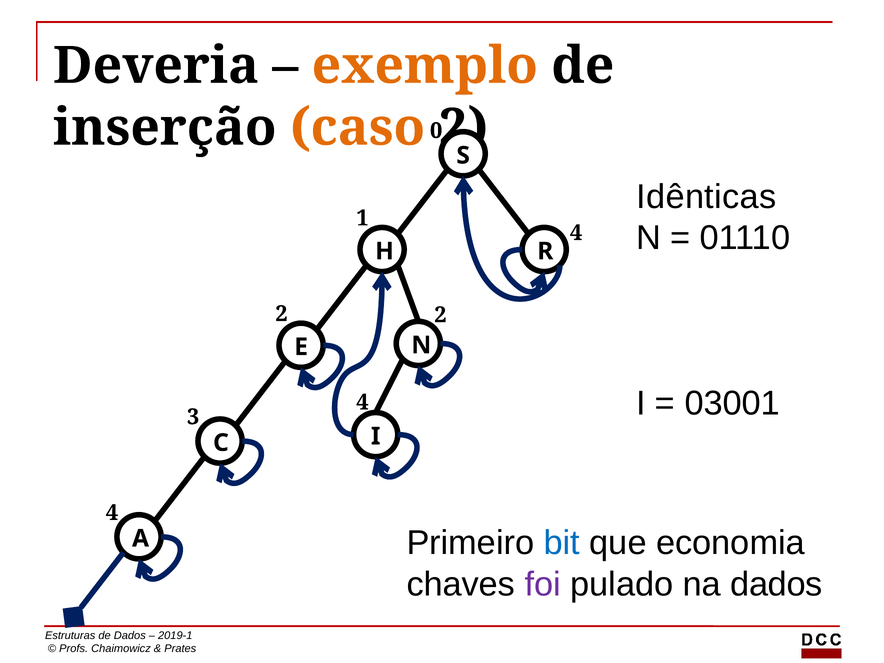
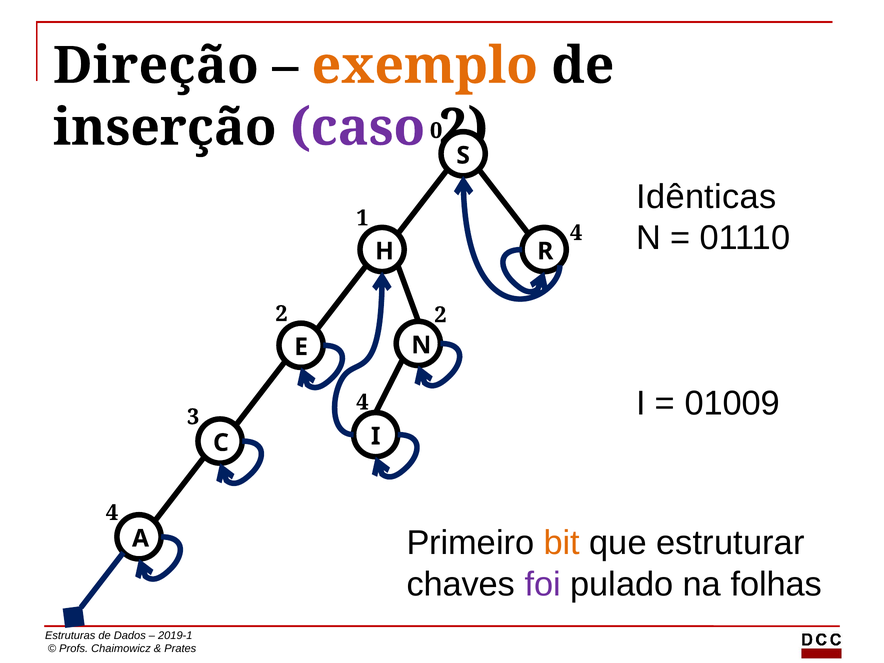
Deveria: Deveria -> Direção (156, 66)
caso colour: orange -> purple (358, 128)
03001: 03001 -> 01009 (732, 403)
bit colour: blue -> orange (562, 543)
economia: economia -> estruturar (730, 543)
na dados: dados -> folhas (776, 584)
